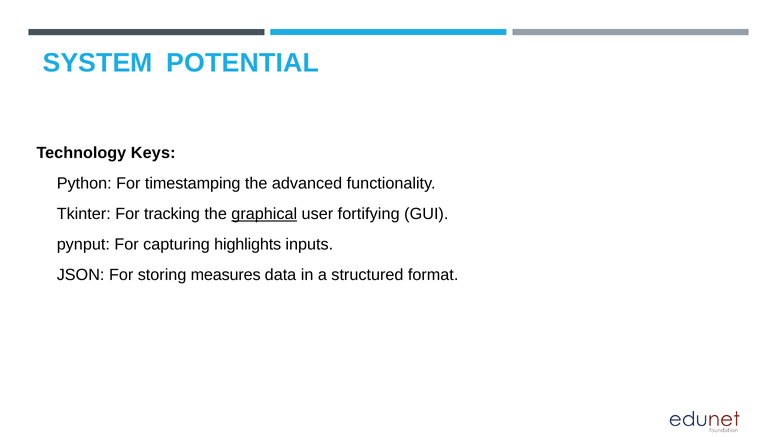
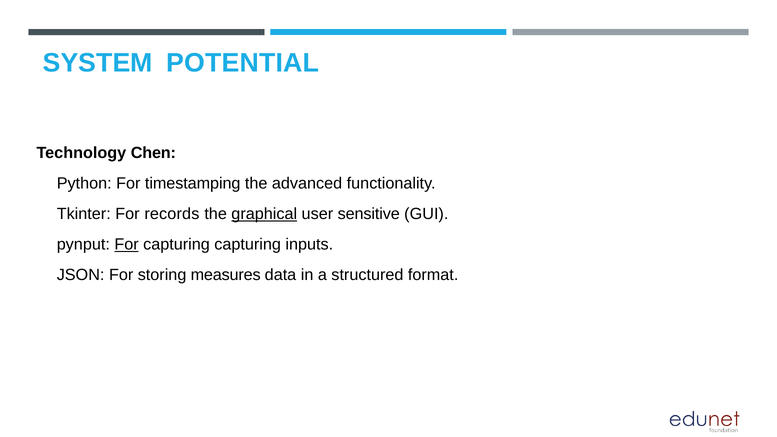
Keys: Keys -> Chen (153, 153)
tracking: tracking -> records (172, 214)
fortifying: fortifying -> sensitive (369, 214)
For underline: none -> present (127, 245)
capturing highlights: highlights -> capturing (248, 245)
